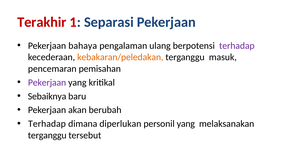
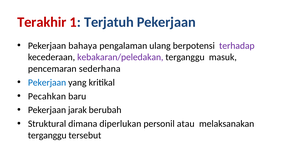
Separasi: Separasi -> Terjatuh (109, 22)
kebakaran/peledakan colour: orange -> purple (120, 57)
pemisahan: pemisahan -> sederhana (100, 68)
Pekerjaan colour: purple -> blue (47, 82)
Sebaiknya: Sebaiknya -> Pecahkan (47, 96)
akan: akan -> jarak (77, 110)
Terhadap: Terhadap -> Struktural (47, 123)
personil yang: yang -> atau (186, 123)
